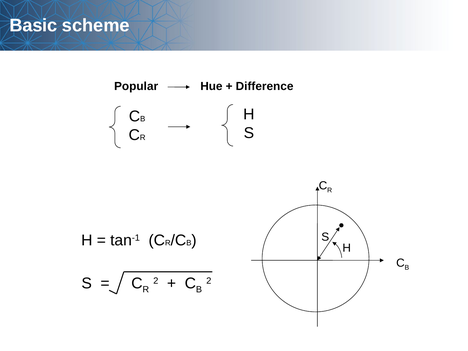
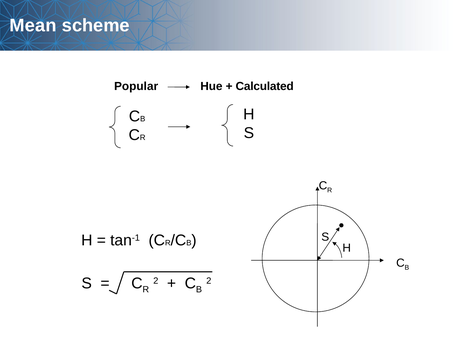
Basic: Basic -> Mean (33, 26)
Difference: Difference -> Calculated (265, 86)
